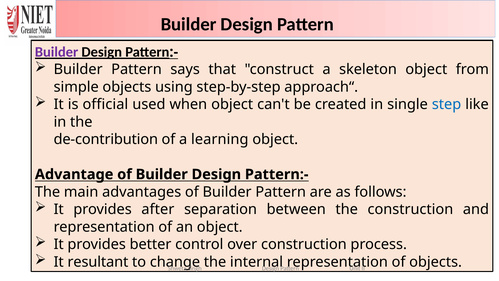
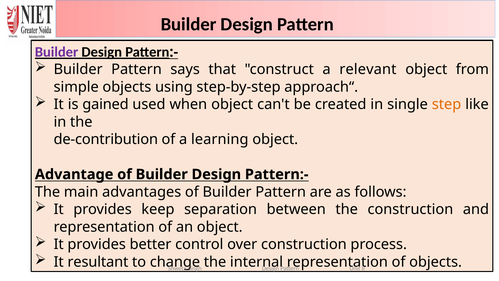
skeleton: skeleton -> relevant (368, 69)
official: official -> gained (105, 104)
step colour: blue -> orange (447, 104)
after: after -> keep (158, 209)
